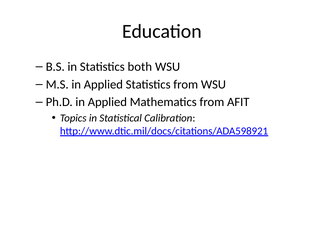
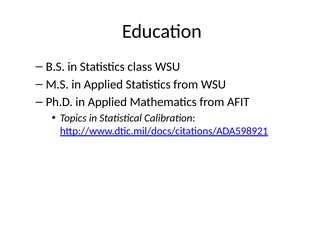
both: both -> class (140, 67)
